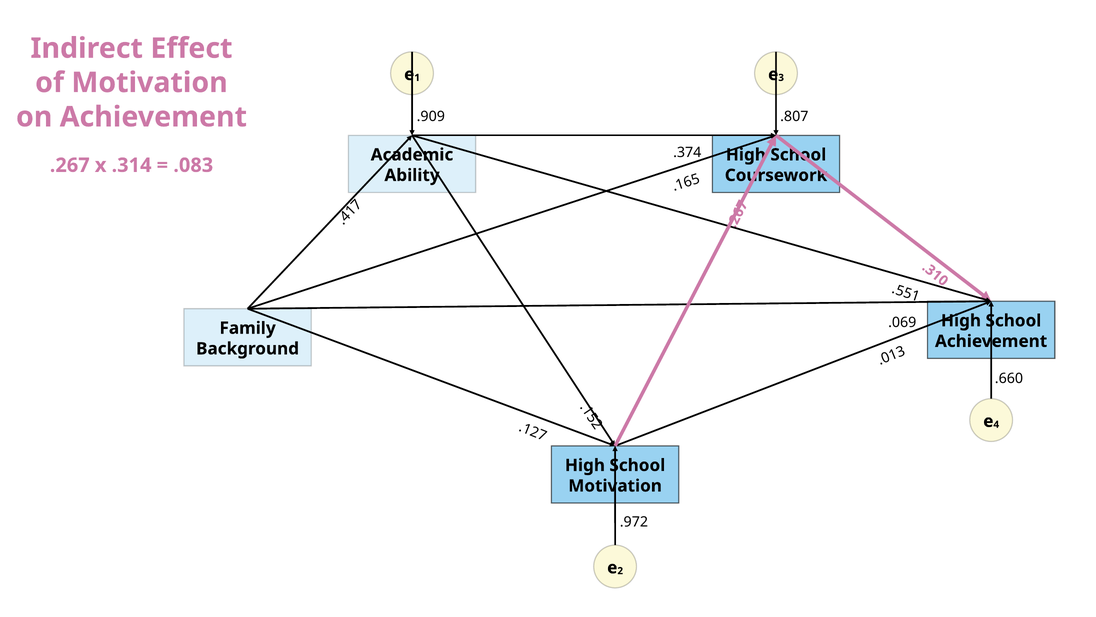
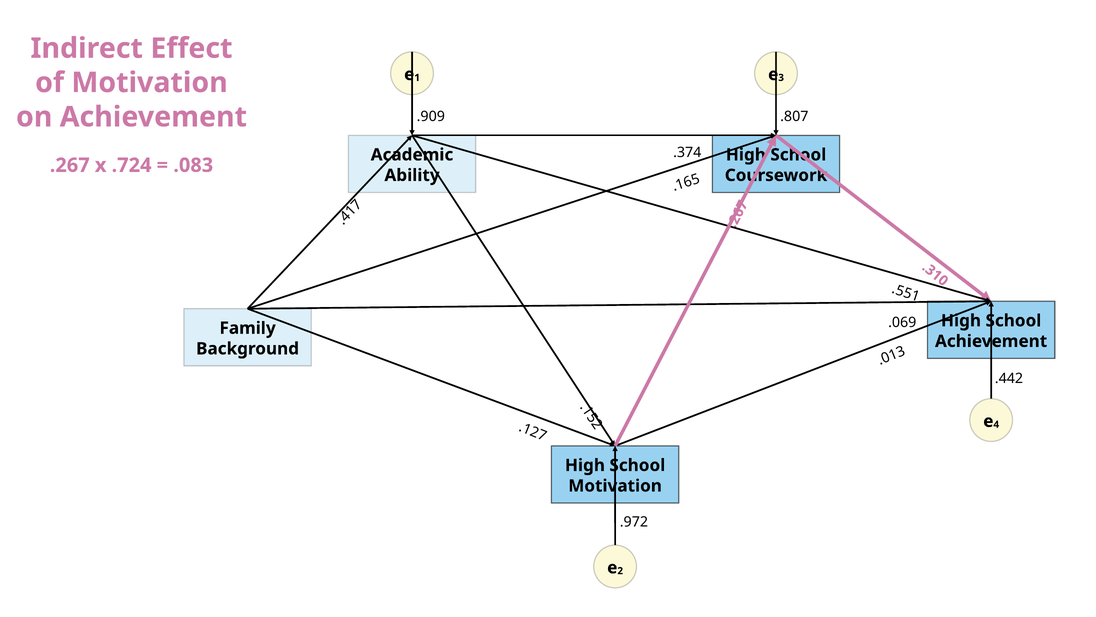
.314: .314 -> .724 (132, 165)
.660: .660 -> .442 (1009, 378)
